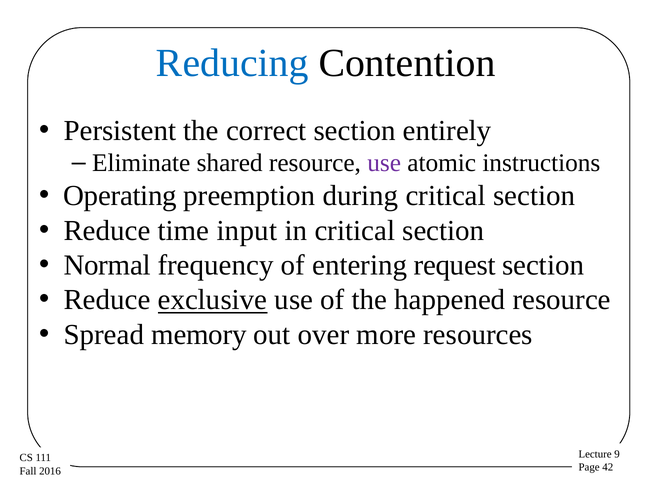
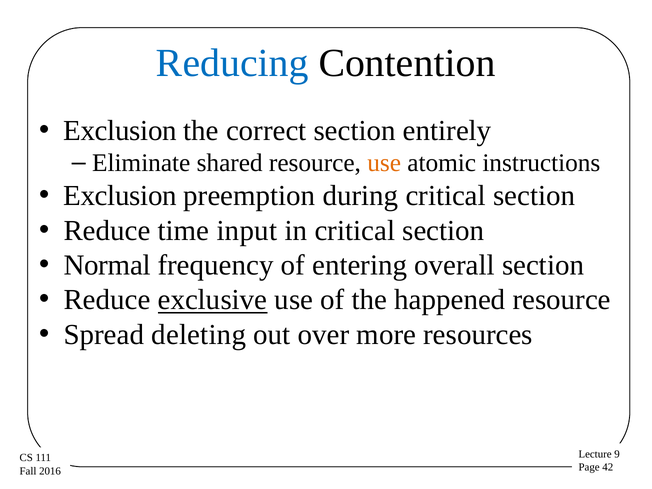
Persistent: Persistent -> Exclusion (120, 131)
use colour: purple -> orange (384, 163)
Operating: Operating -> Exclusion (120, 196)
request: request -> overall (455, 265)
memory: memory -> deleting (199, 335)
